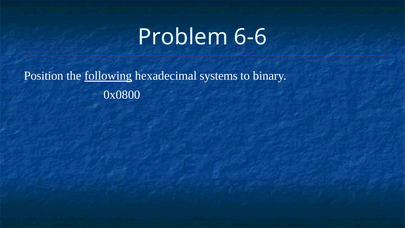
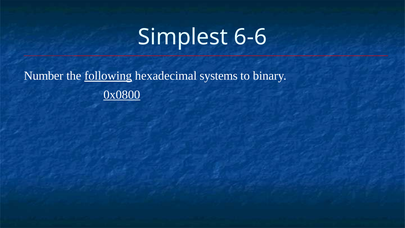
Problem: Problem -> Simplest (183, 37)
Position: Position -> Number (44, 76)
0x0800 underline: none -> present (122, 95)
